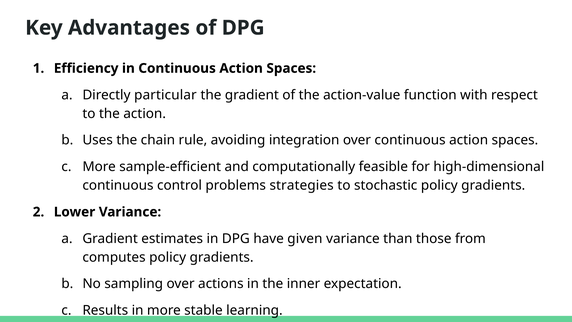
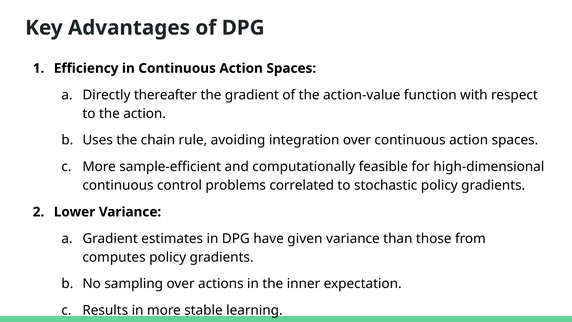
particular: particular -> thereafter (166, 95)
strategies: strategies -> correlated (302, 185)
